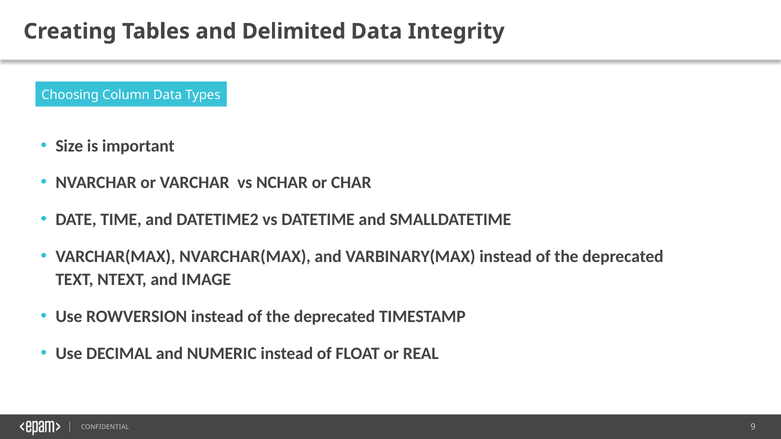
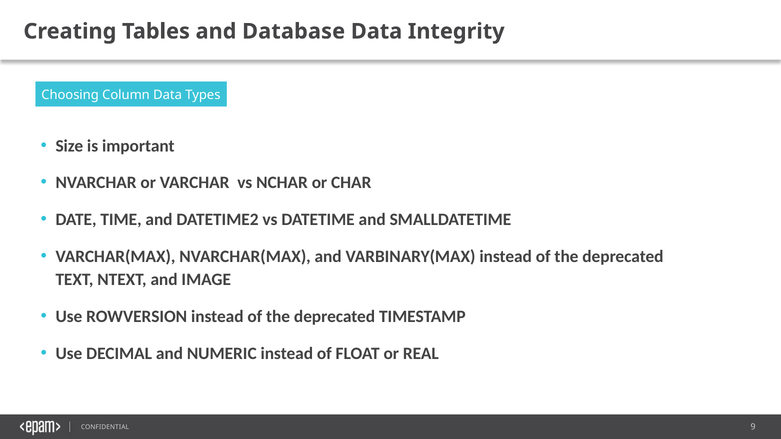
Delimited: Delimited -> Database (294, 31)
